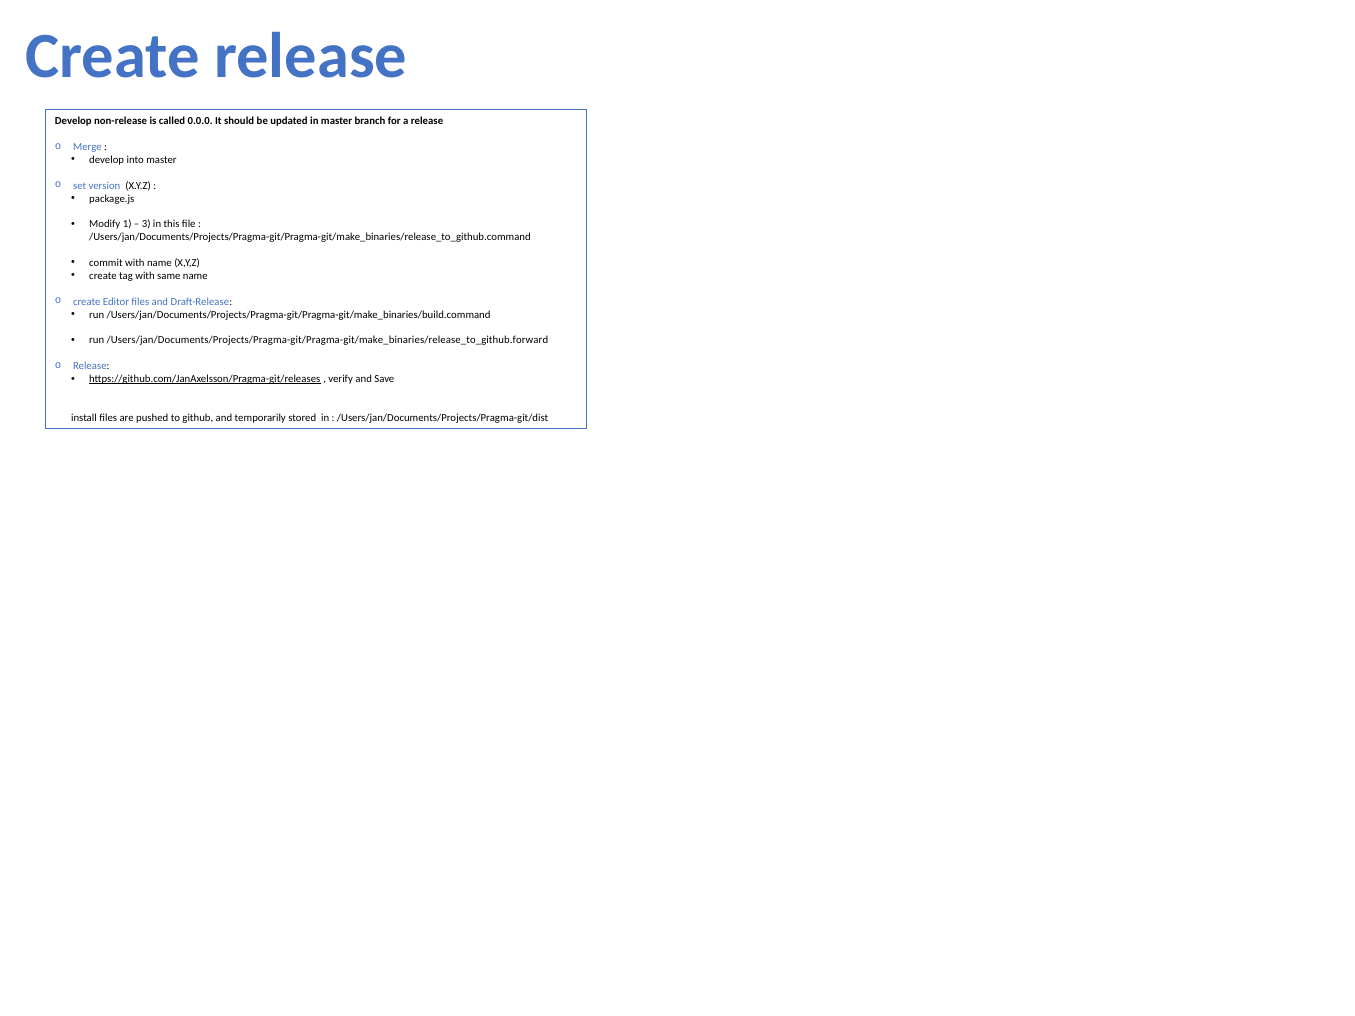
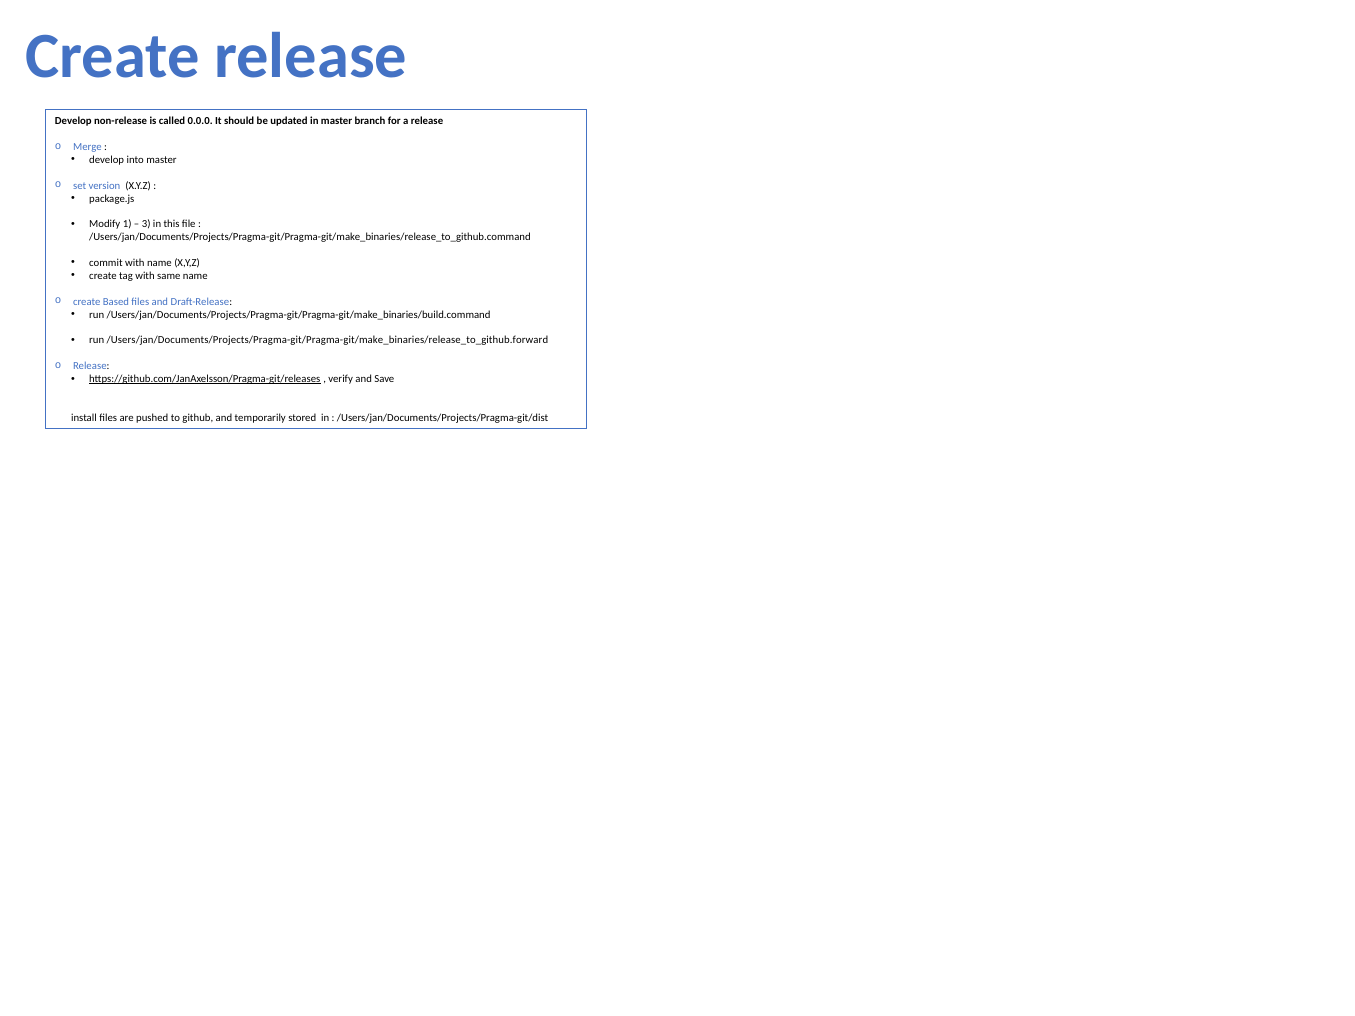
Editor: Editor -> Based (116, 302)
